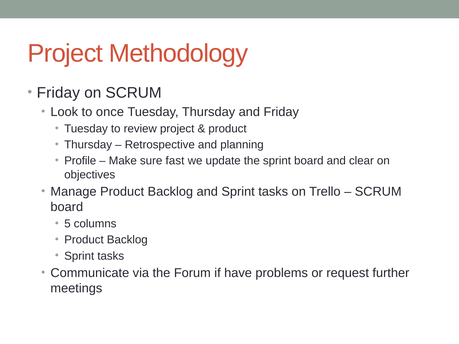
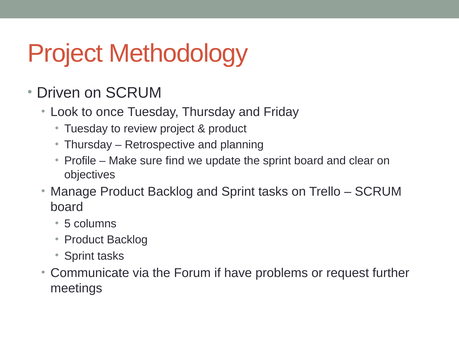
Friday: Friday -> Driven (58, 93)
fast: fast -> find (175, 161)
